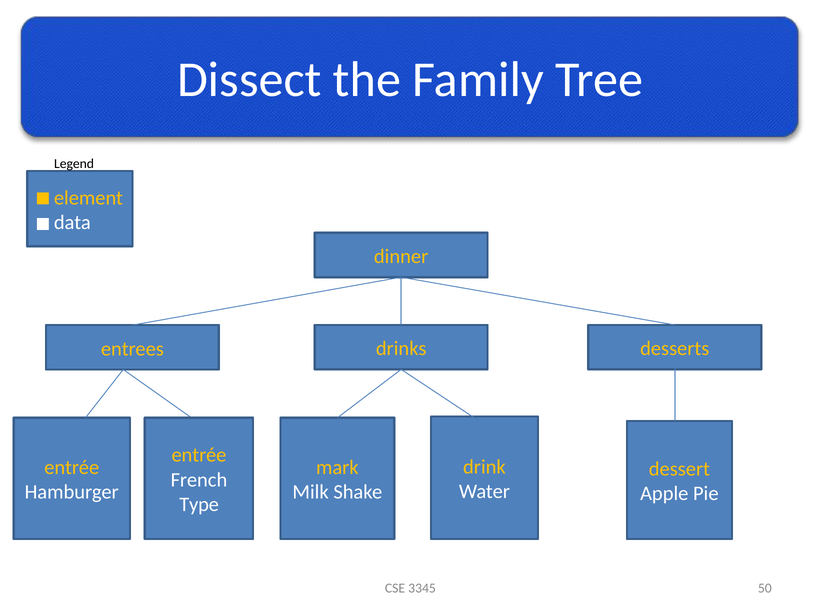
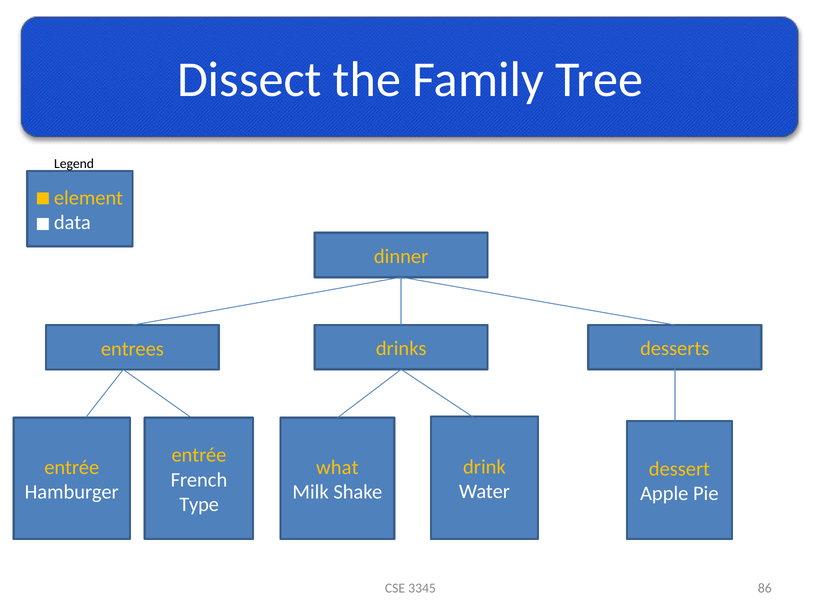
mark: mark -> what (337, 467)
50: 50 -> 86 (765, 588)
